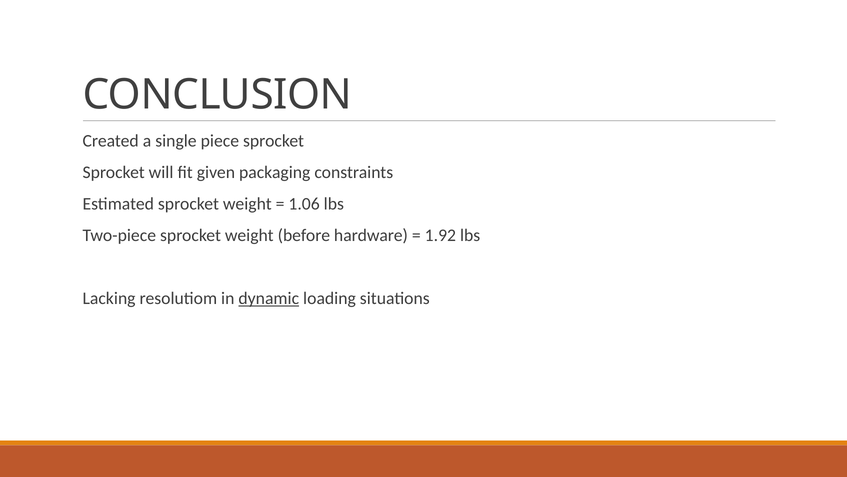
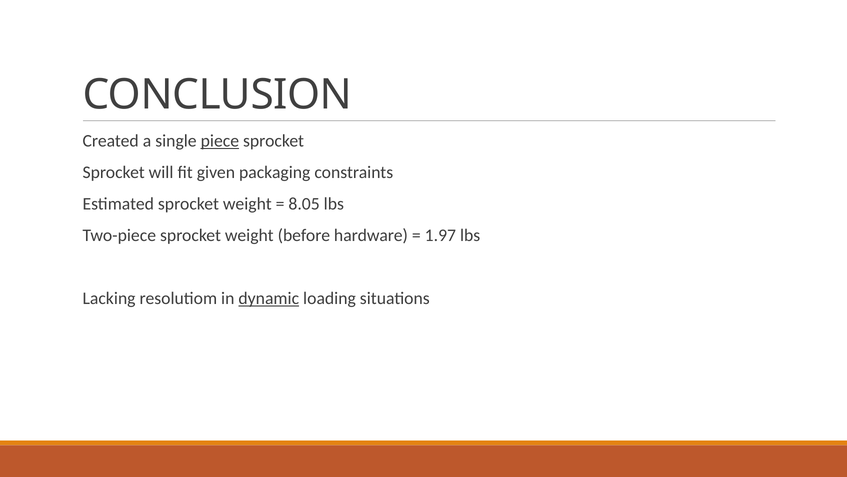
piece underline: none -> present (220, 141)
1.06: 1.06 -> 8.05 (304, 204)
1.92: 1.92 -> 1.97 (440, 235)
